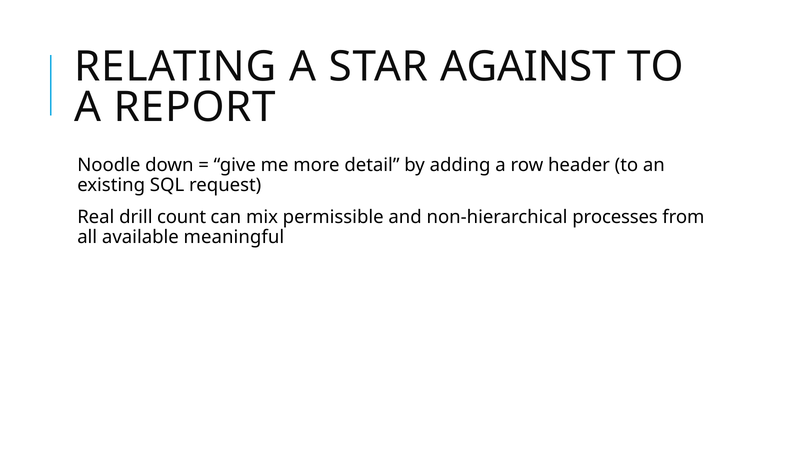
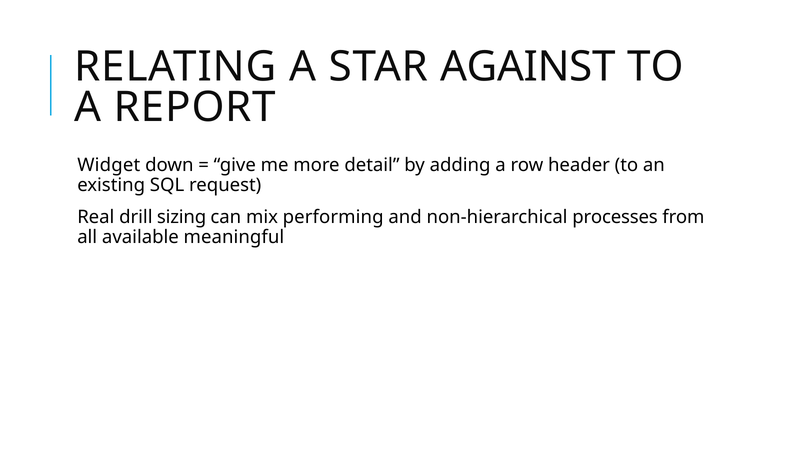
Noodle: Noodle -> Widget (109, 165)
count: count -> sizing (182, 217)
permissible: permissible -> performing (333, 217)
